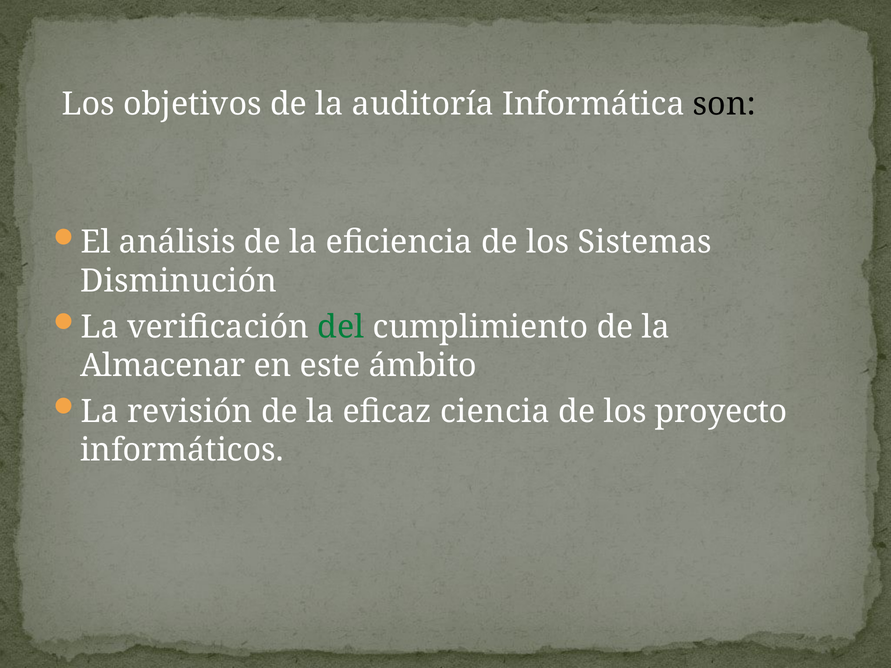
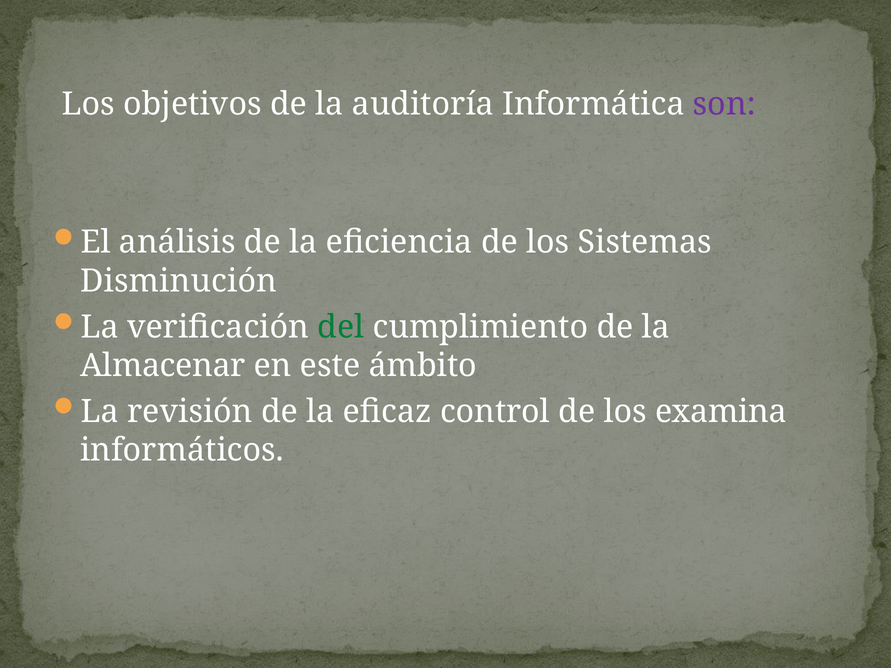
son colour: black -> purple (724, 104)
ciencia: ciencia -> control (495, 412)
proyecto: proyecto -> examina (721, 412)
